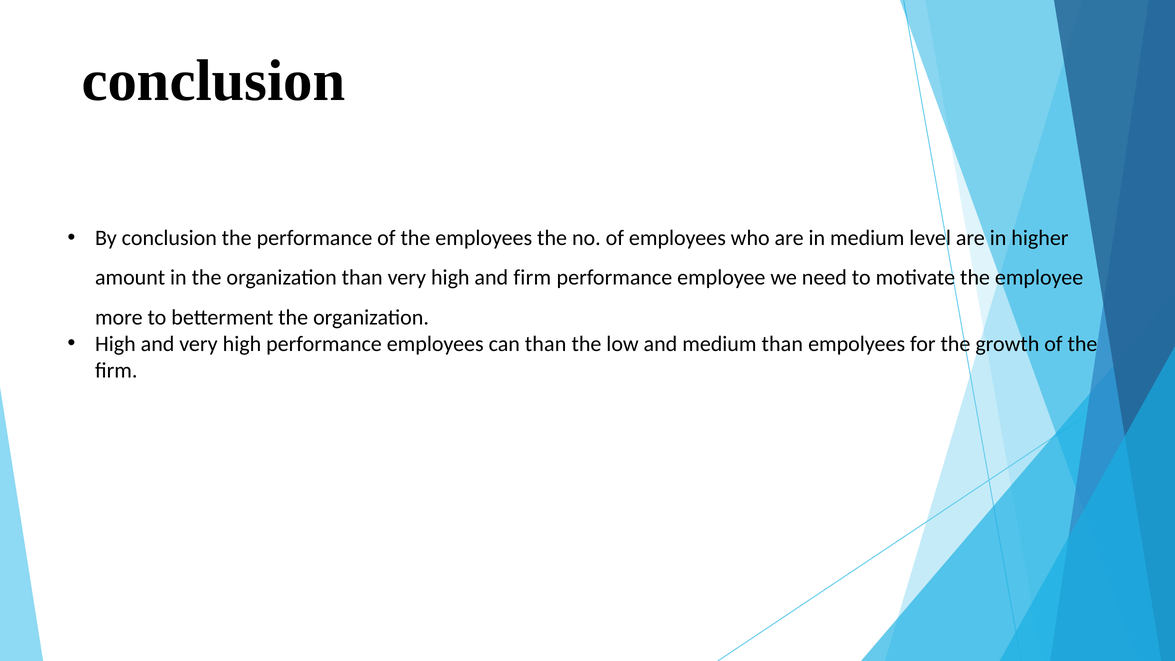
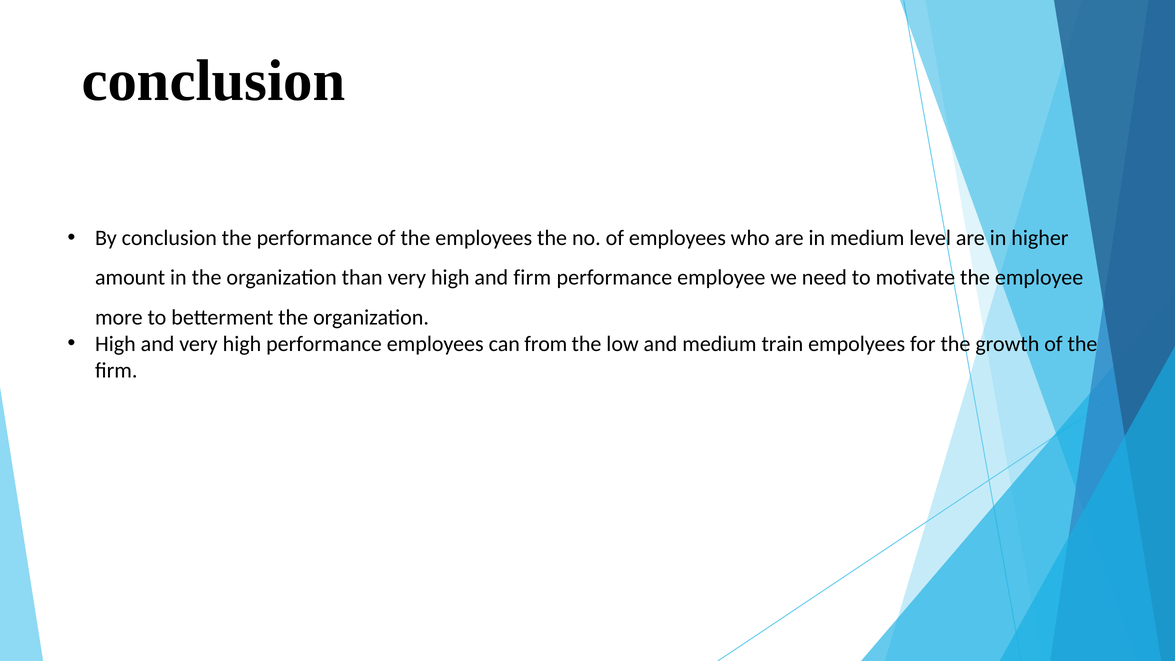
can than: than -> from (546, 344)
medium than: than -> train (782, 344)
